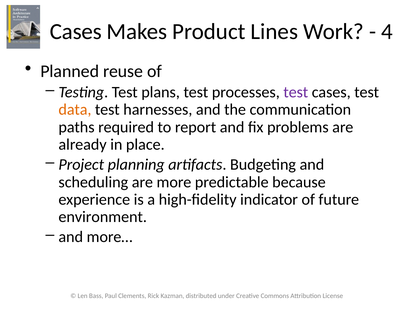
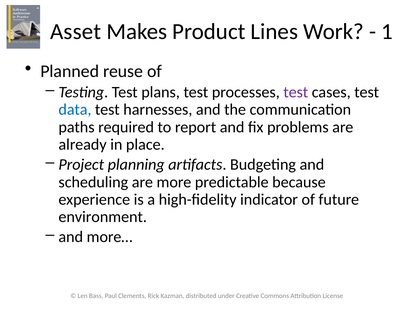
Cases: Cases -> Asset (76, 32)
4: 4 -> 1 (387, 32)
data colour: orange -> blue (75, 110)
